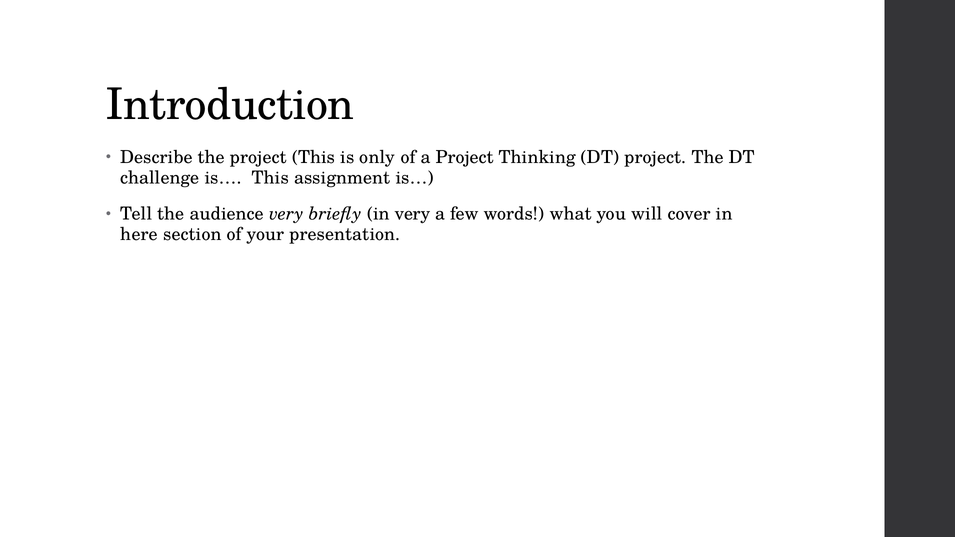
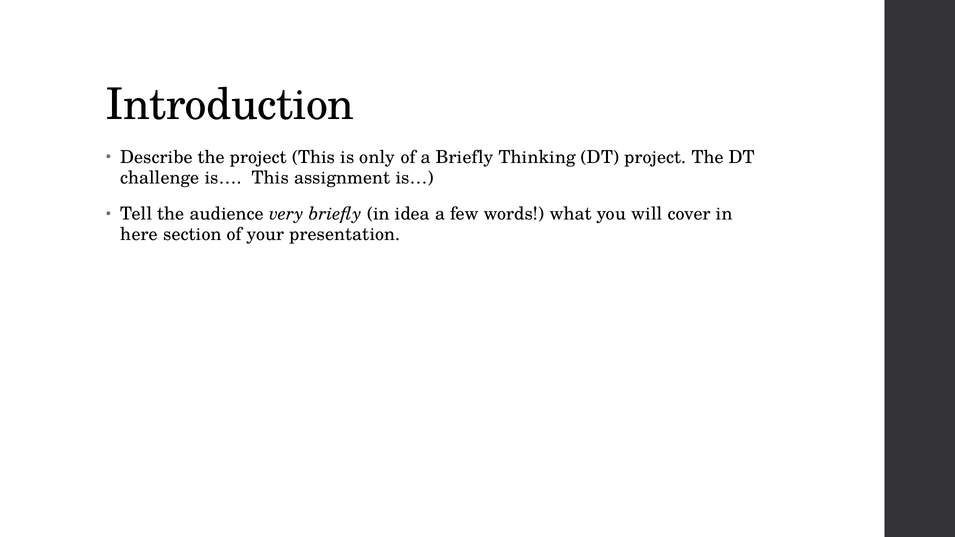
a Project: Project -> Briefly (465, 157)
in very: very -> idea (412, 214)
